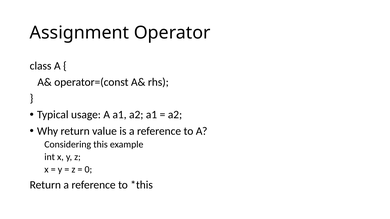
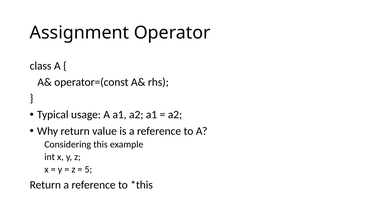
0: 0 -> 5 (88, 170)
